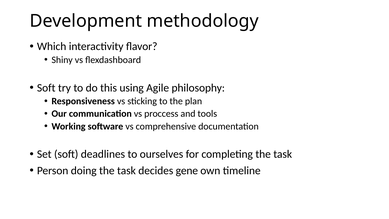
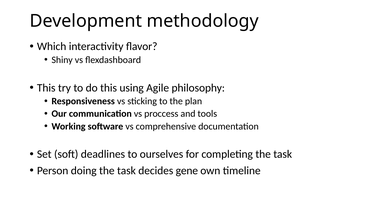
Soft: Soft -> This (46, 88)
